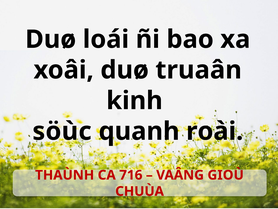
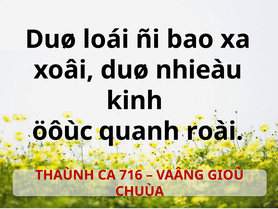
truaân: truaân -> nhieàu (199, 70)
söùc: söùc -> öôùc (62, 131)
